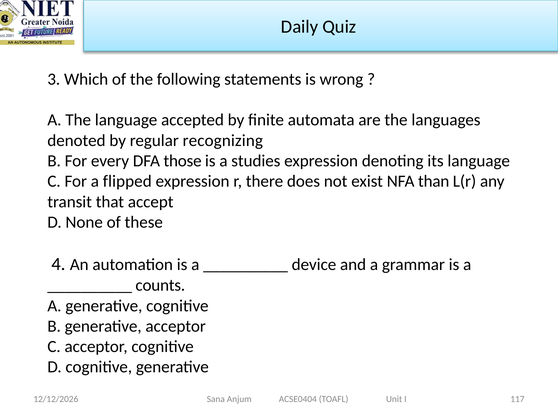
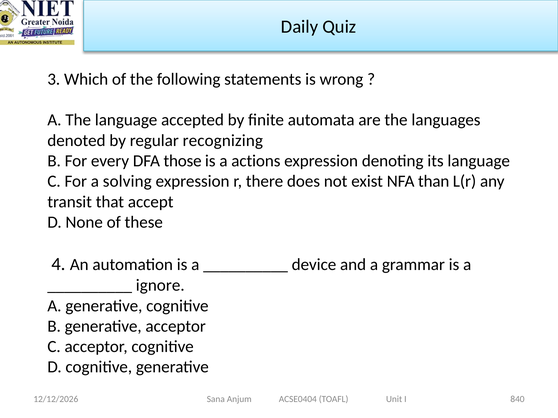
studies: studies -> actions (256, 161)
flipped: flipped -> solving (127, 182)
counts: counts -> ignore (160, 286)
117: 117 -> 840 (517, 400)
